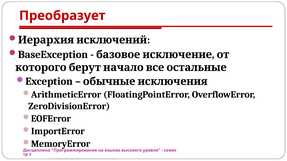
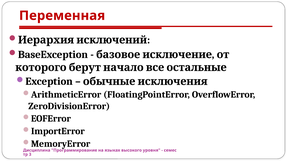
Преобразует: Преобразует -> Переменная (62, 16)
